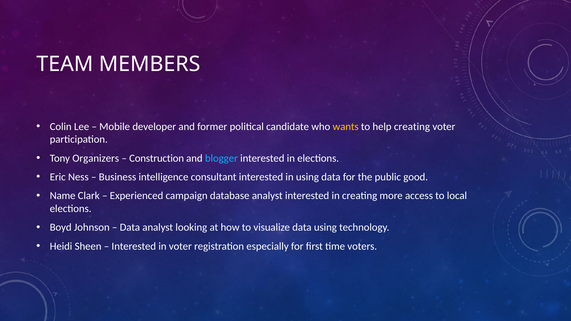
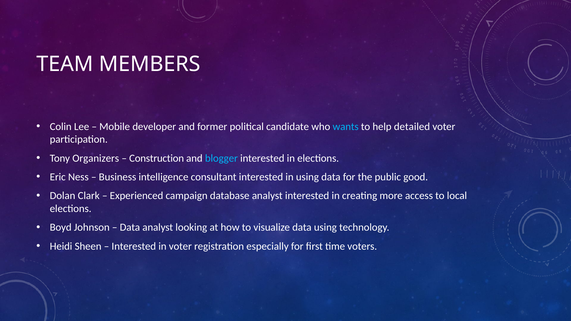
wants colour: yellow -> light blue (346, 127)
help creating: creating -> detailed (412, 127)
Name: Name -> Dolan (63, 196)
